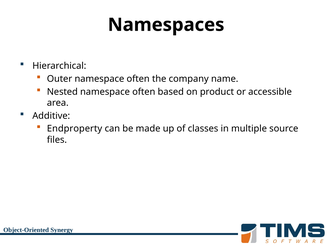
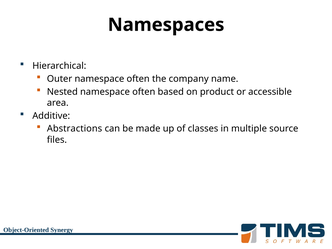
Endproperty: Endproperty -> Abstractions (75, 129)
